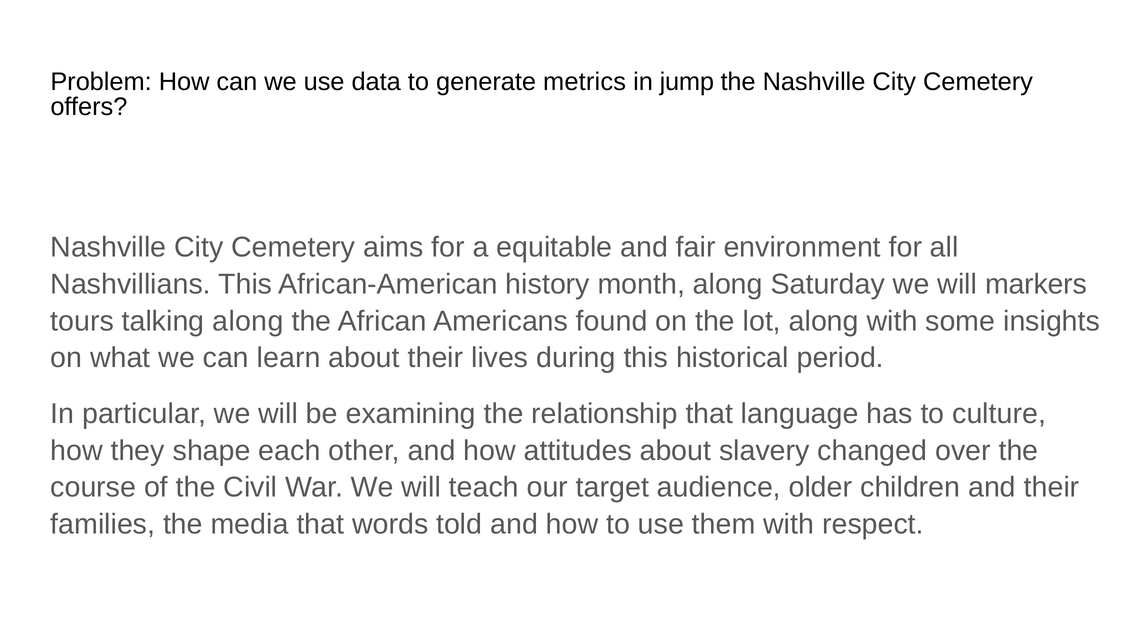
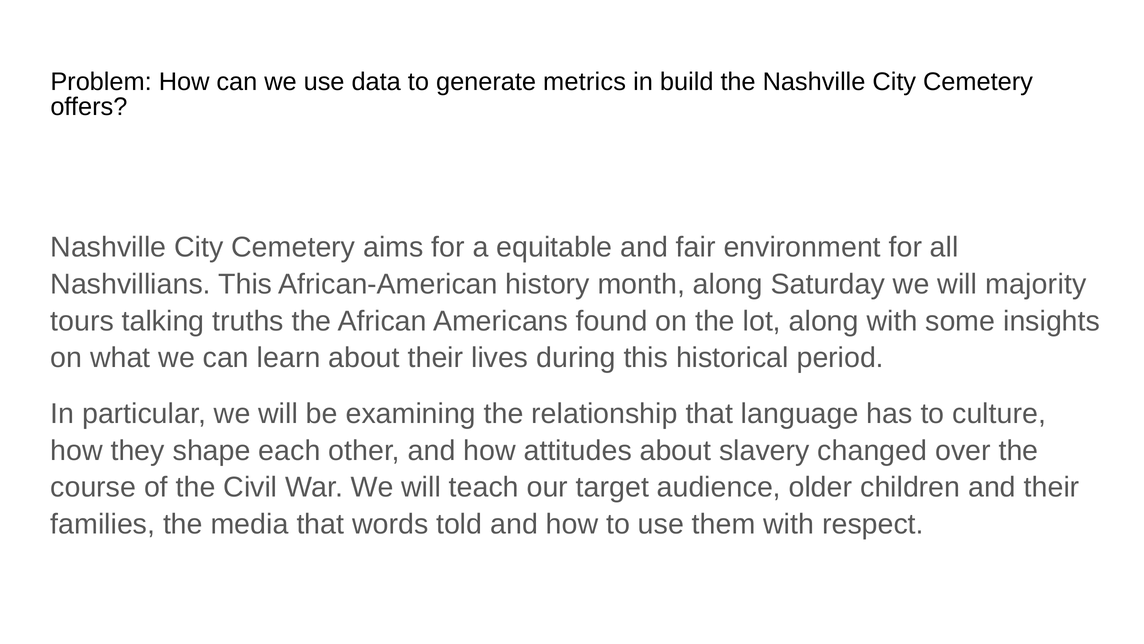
jump: jump -> build (687, 82)
markers: markers -> majority (1036, 284)
talking along: along -> truths (248, 321)
